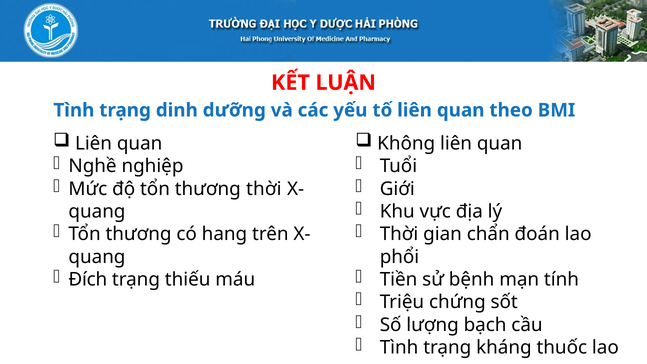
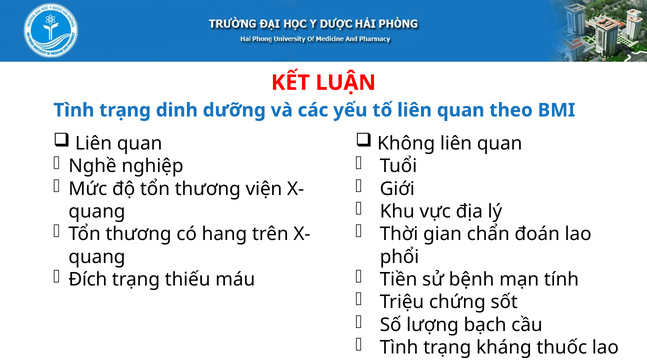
thương thời: thời -> viện (264, 189)
